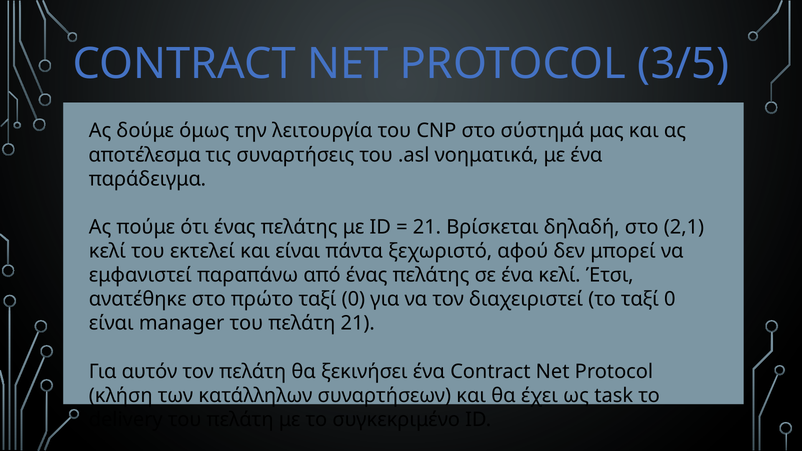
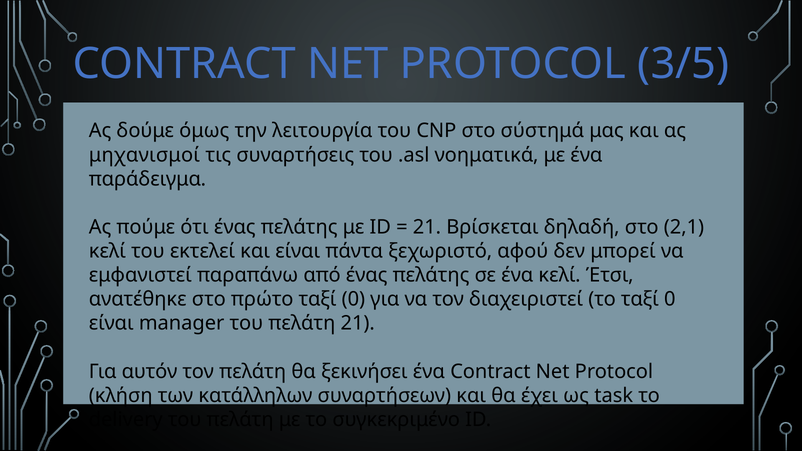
αποτέλεσμα: αποτέλεσμα -> μηχανισμοί (144, 155)
